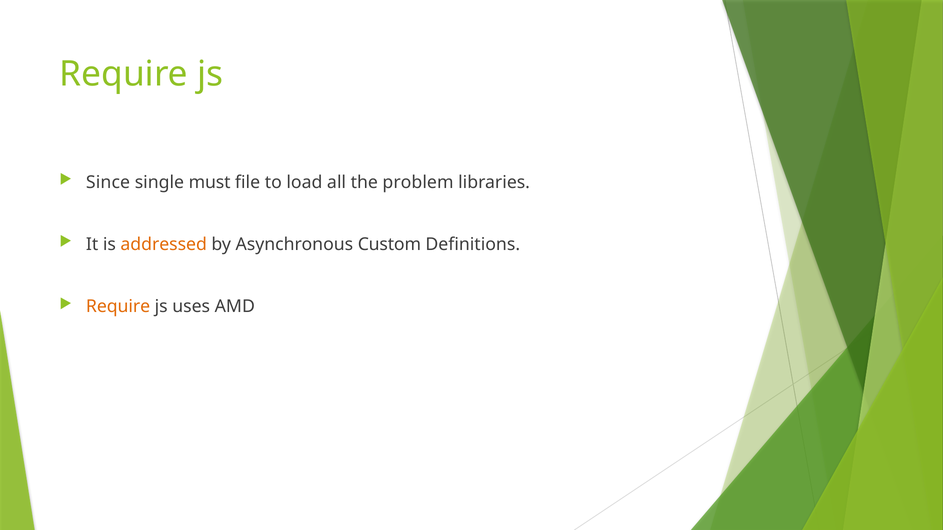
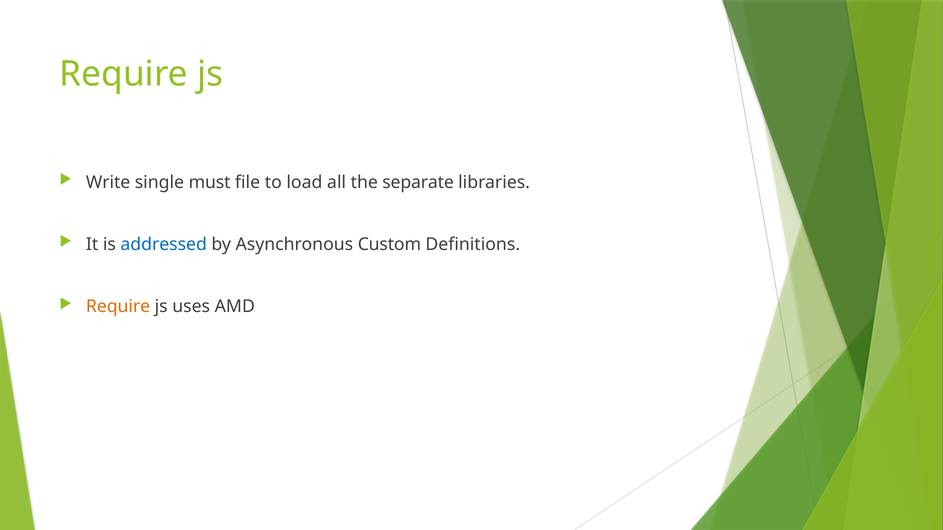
Since: Since -> Write (108, 183)
problem: problem -> separate (418, 183)
addressed colour: orange -> blue (164, 245)
